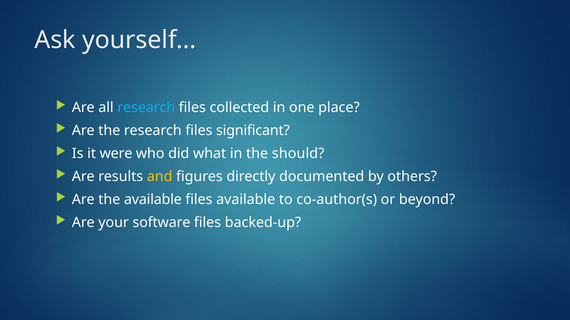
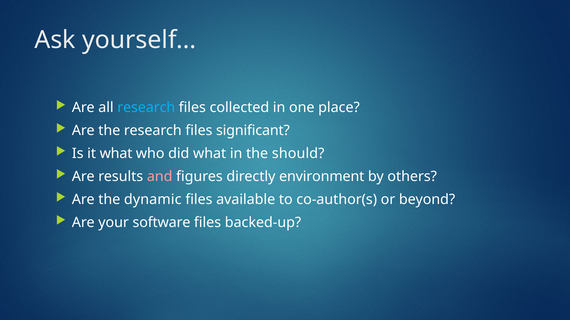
it were: were -> what (116, 154)
and colour: yellow -> pink (160, 177)
documented: documented -> environment (322, 177)
the available: available -> dynamic (153, 200)
